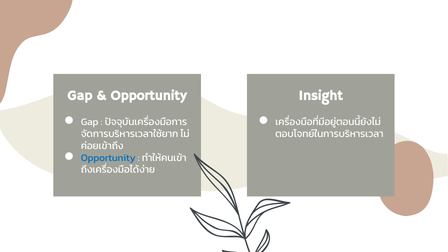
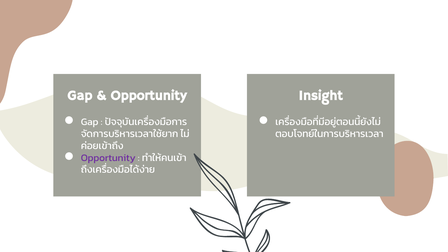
Opportunity colour: blue -> purple (108, 158)
